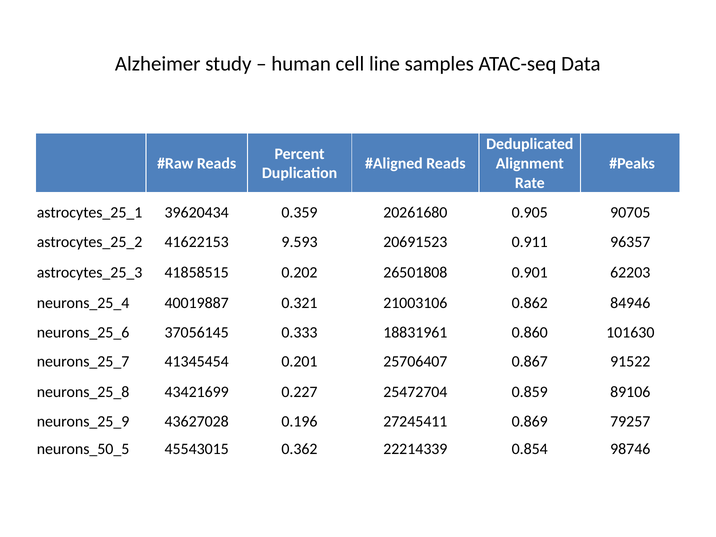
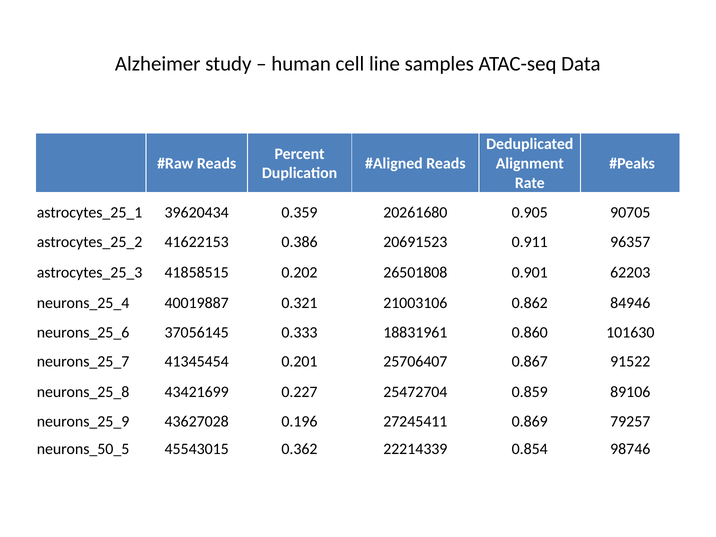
9.593: 9.593 -> 0.386 (300, 242)
